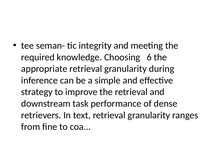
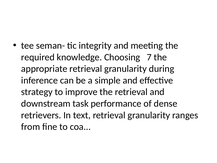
6: 6 -> 7 (149, 57)
